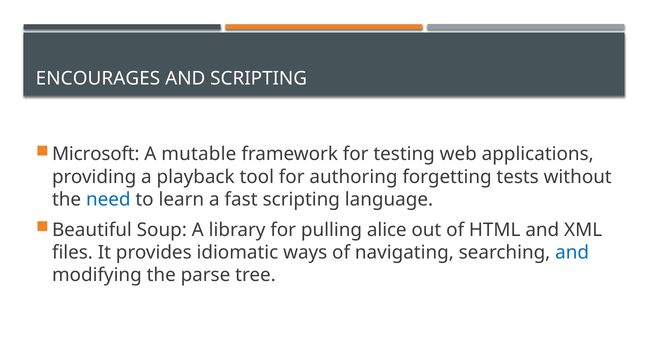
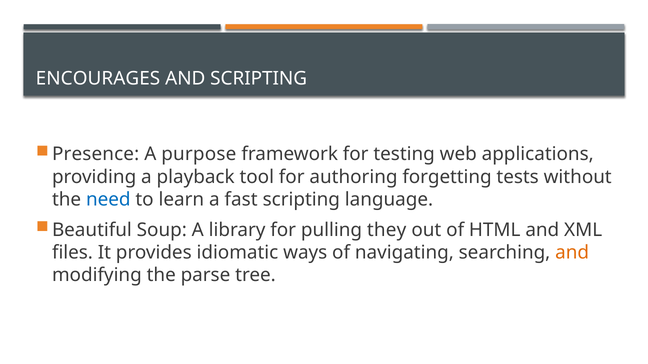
Microsoft: Microsoft -> Presence (96, 154)
mutable: mutable -> purpose (199, 154)
alice: alice -> they (387, 230)
and colour: blue -> orange (572, 253)
